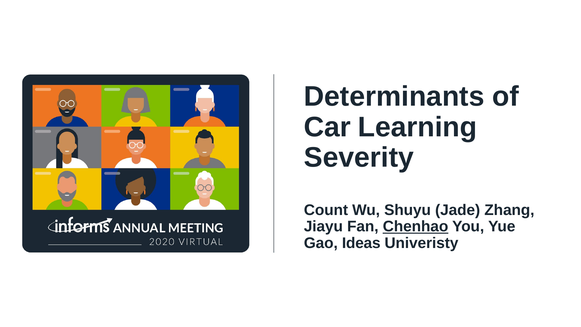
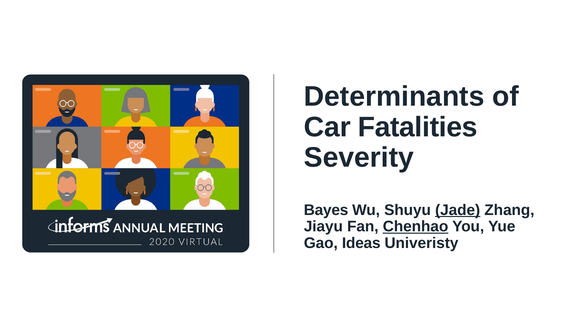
Learning: Learning -> Fatalities (418, 127)
Count: Count -> Bayes (326, 210)
Jade underline: none -> present (458, 210)
